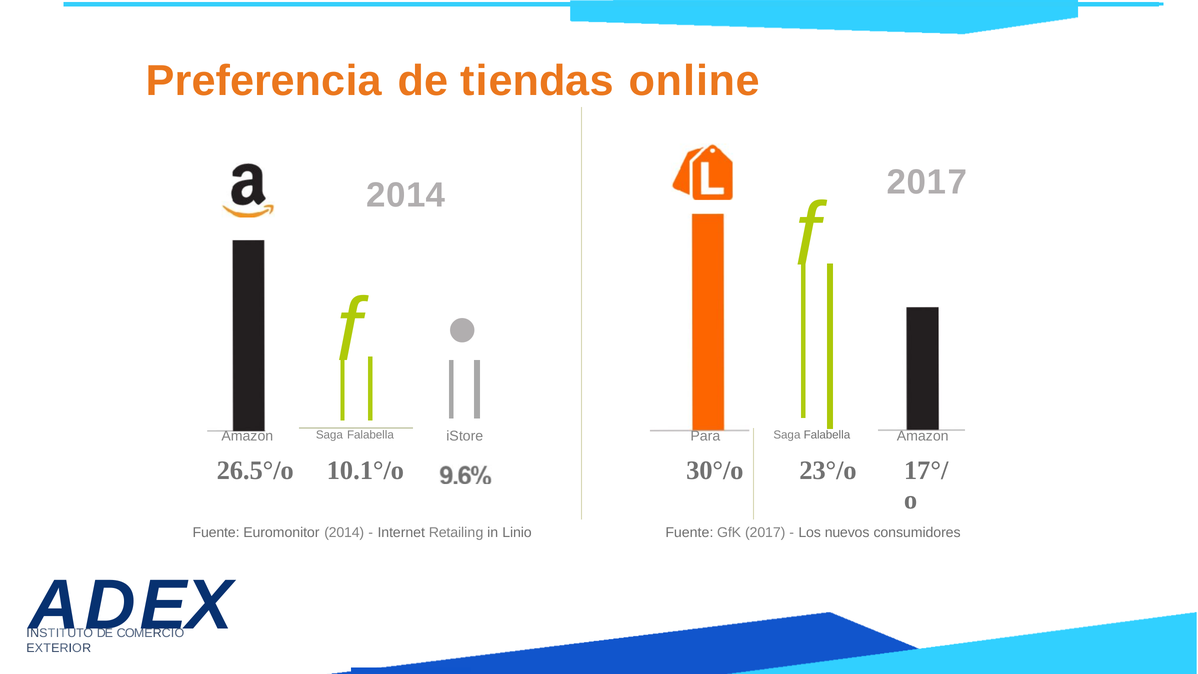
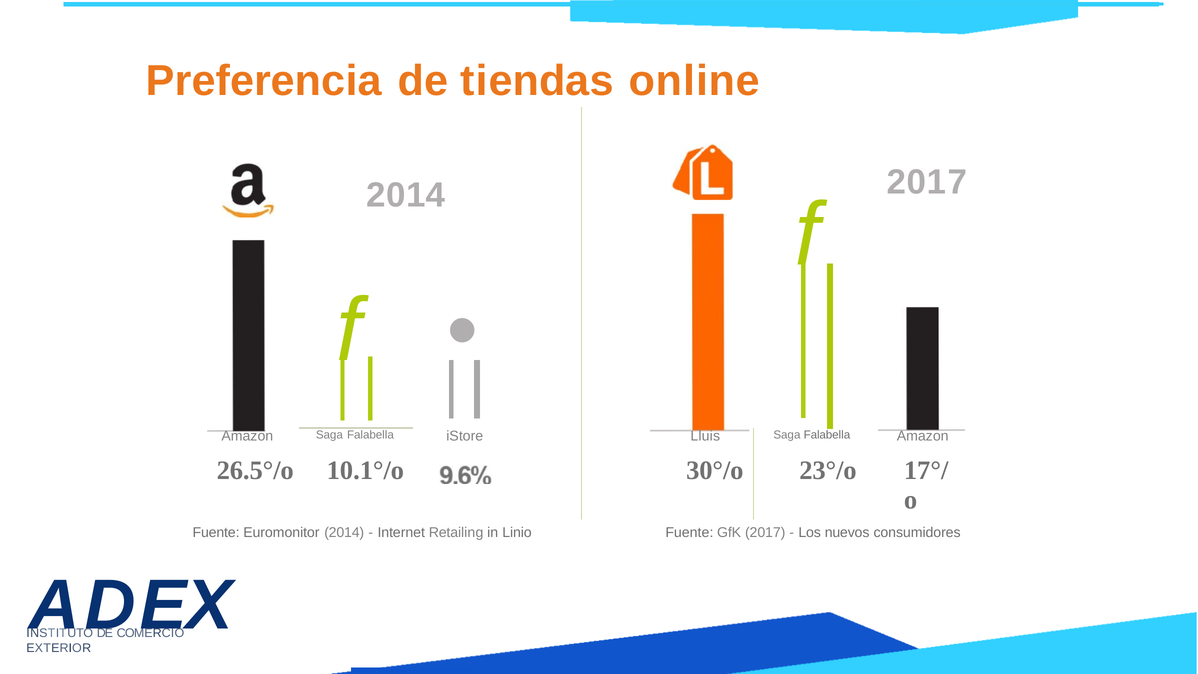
Para: Para -> Lluis (705, 436)
